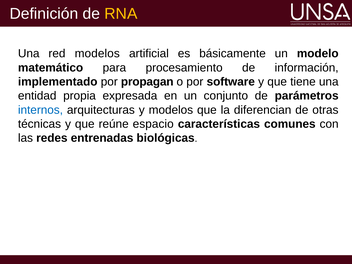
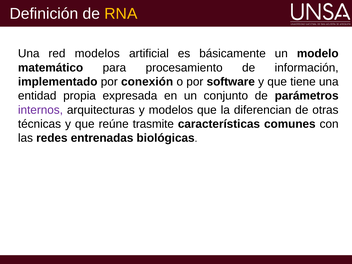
propagan: propagan -> conexión (147, 82)
internos colour: blue -> purple (40, 110)
espacio: espacio -> trasmite (153, 124)
